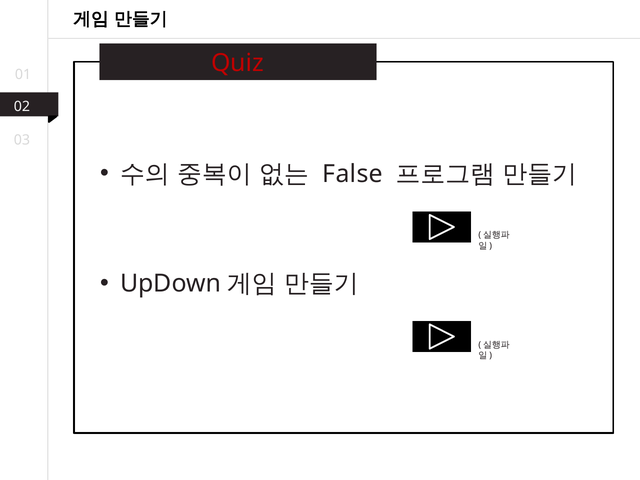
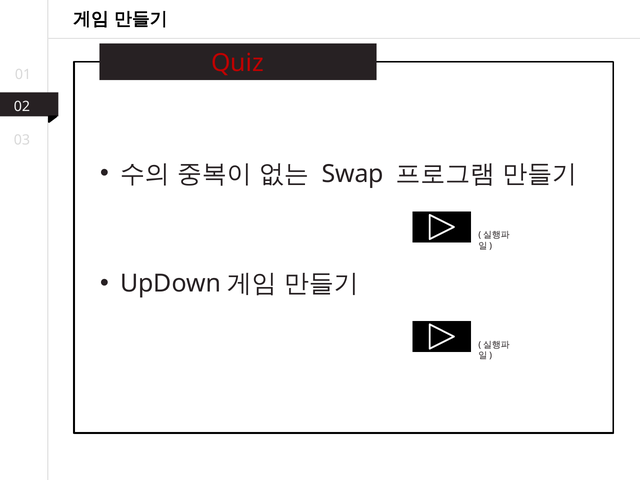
False: False -> Swap (353, 174)
